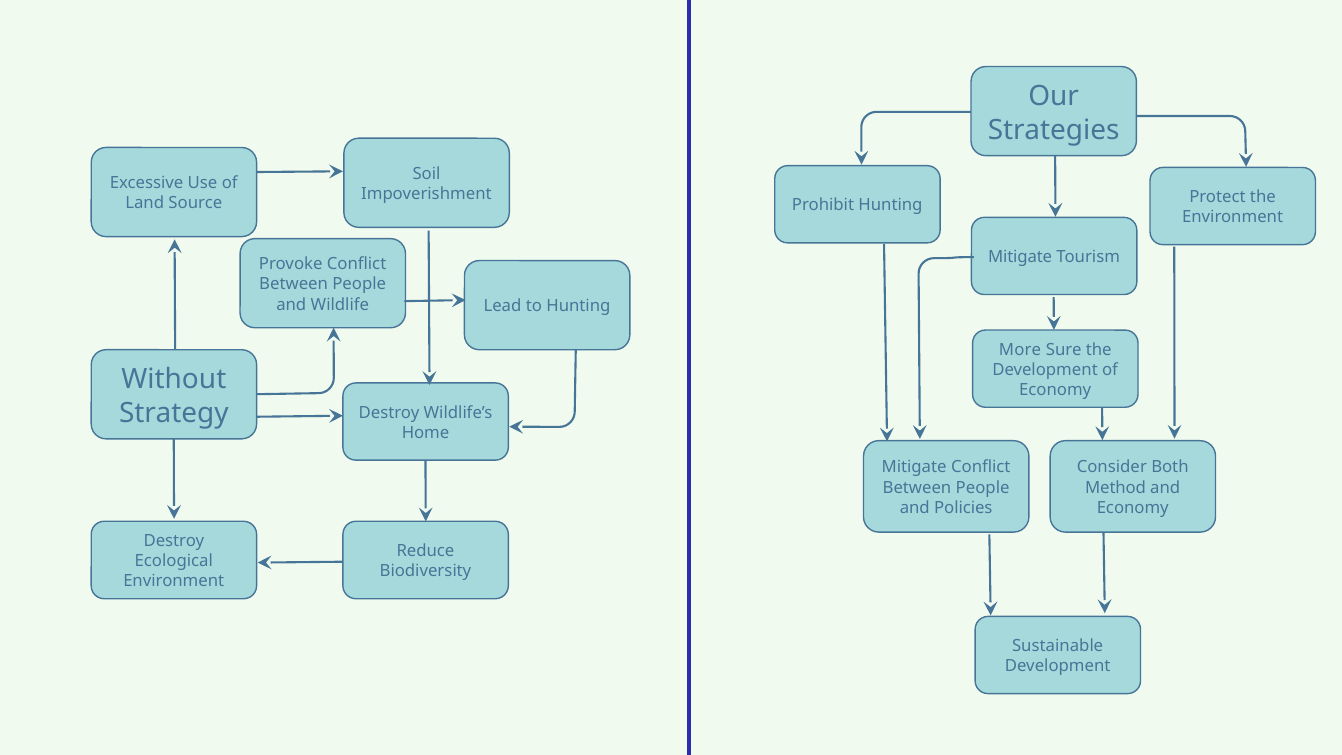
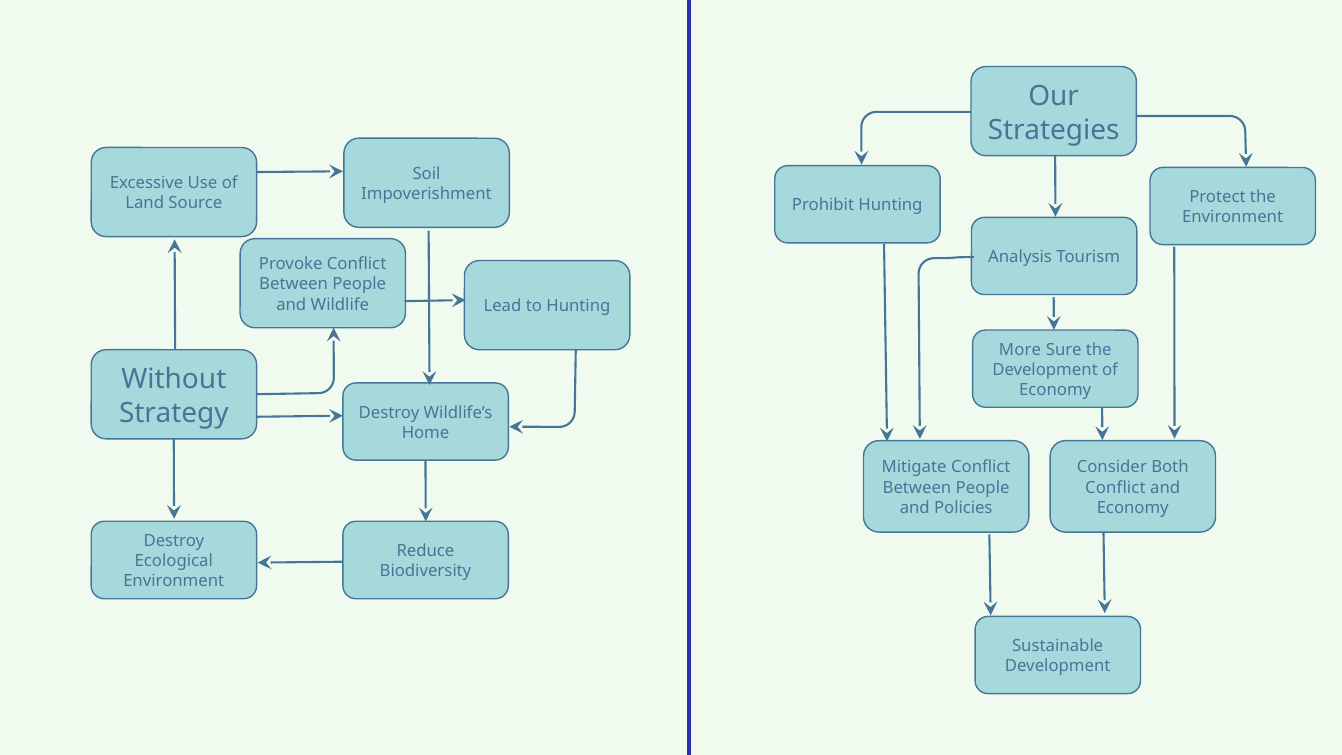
Mitigate: Mitigate -> Analysis (1020, 257)
Method: Method -> Conflict (1115, 487)
